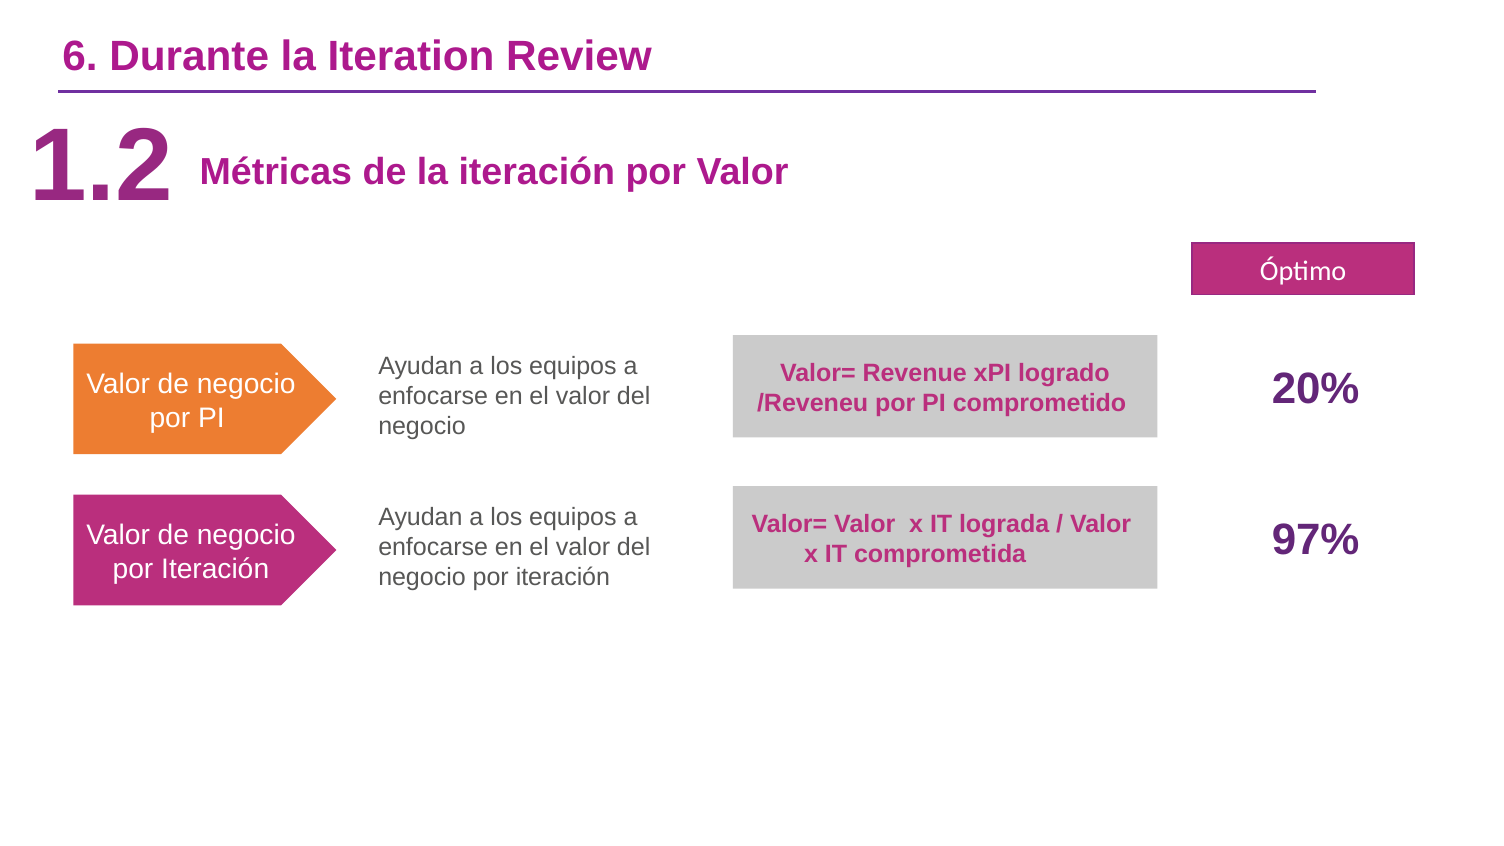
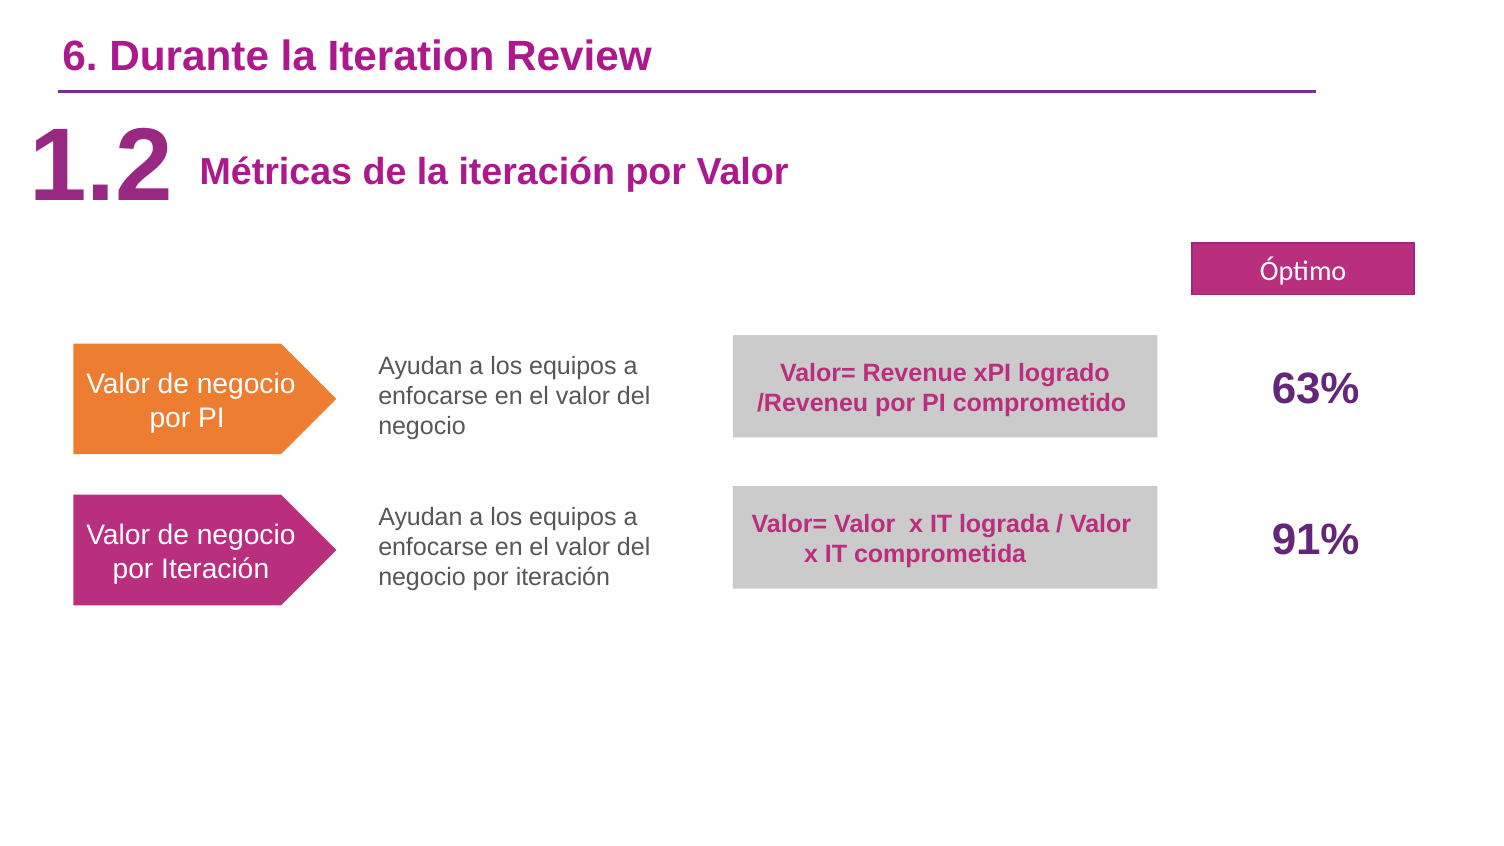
20%: 20% -> 63% (1316, 389)
97%: 97% -> 91% (1316, 540)
